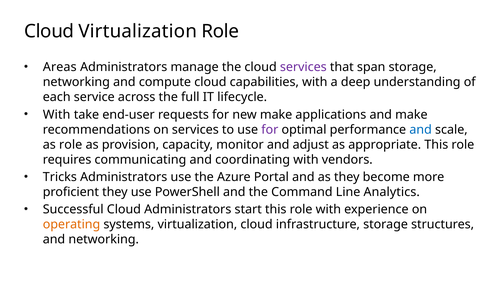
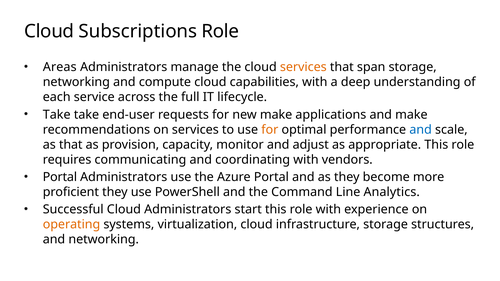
Cloud Virtualization: Virtualization -> Subscriptions (138, 31)
services colour: purple -> orange (303, 67)
With: With -> Take (57, 115)
for colour: purple -> orange (270, 130)
as role: role -> that (71, 145)
Tricks: Tricks -> Portal (60, 177)
